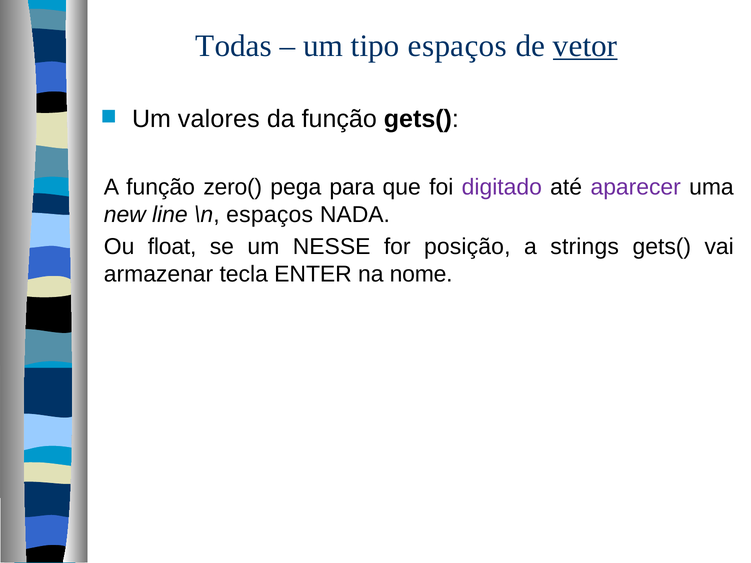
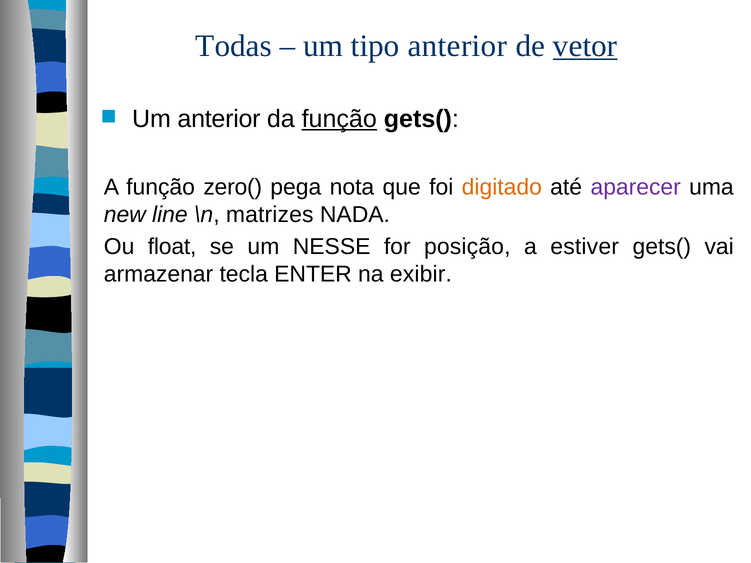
tipo espaços: espaços -> anterior (457, 46)
Um valores: valores -> anterior (219, 119)
função underline: none -> present (339, 119)
para: para -> nota (352, 187)
digitado colour: purple -> orange (502, 187)
\n espaços: espaços -> matrizes (270, 215)
strings: strings -> estiver (585, 247)
nome: nome -> exibir (421, 274)
